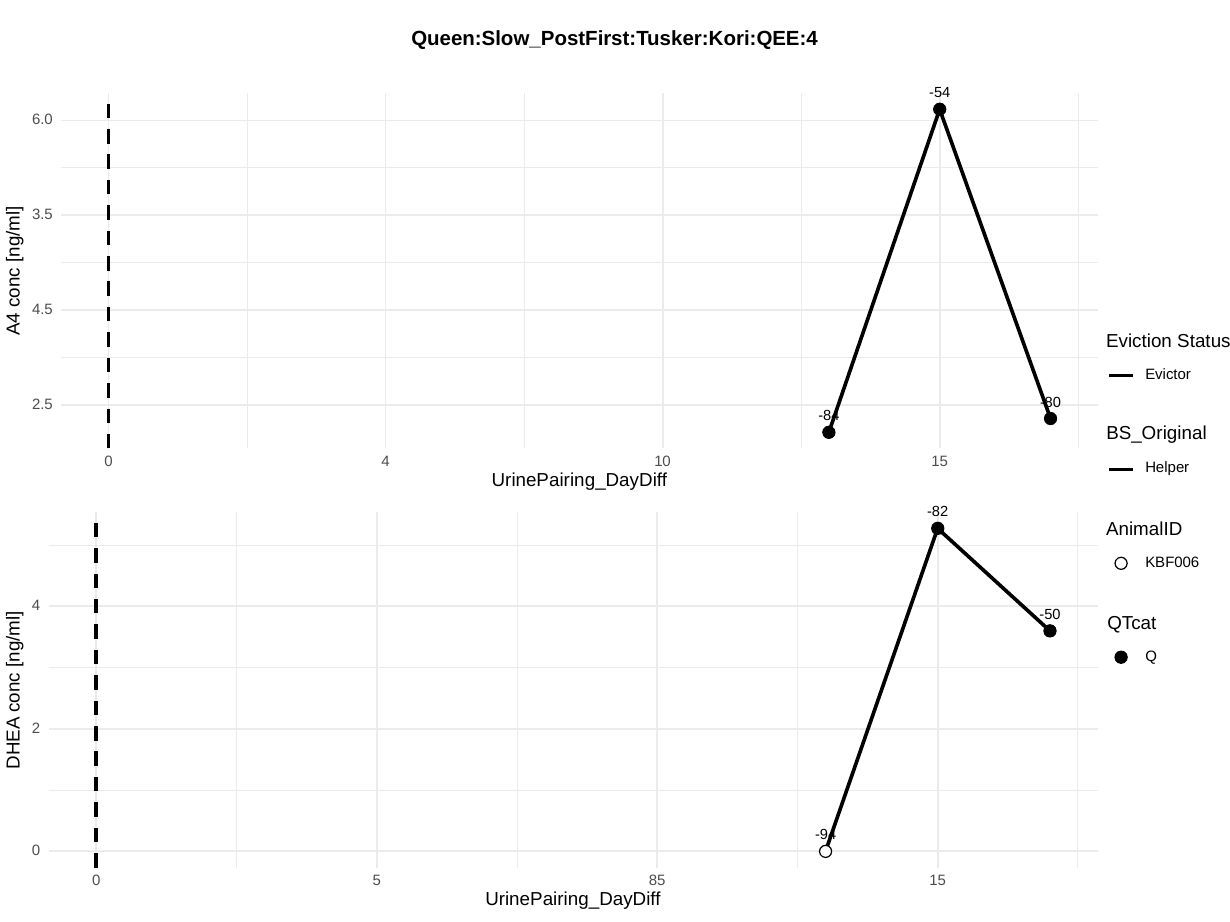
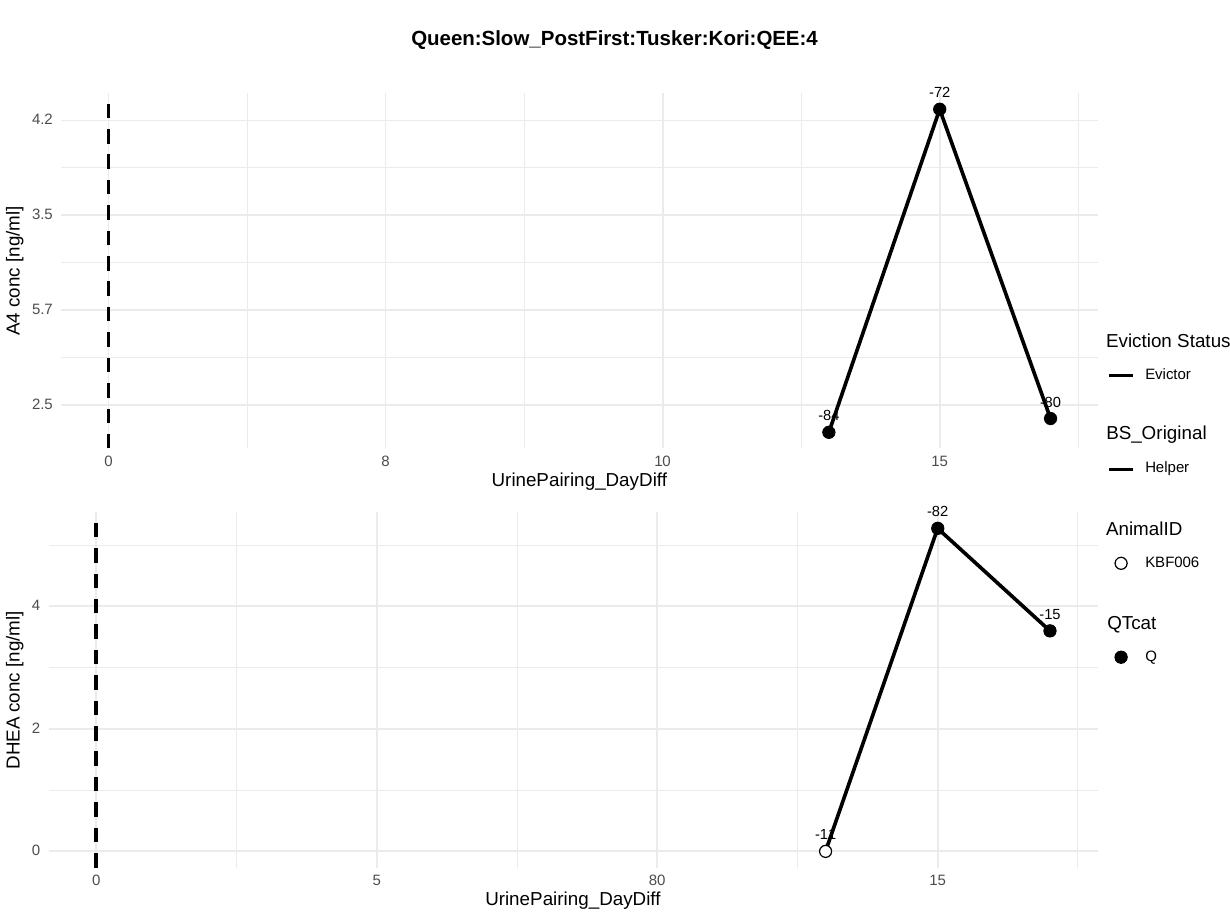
-54: -54 -> -72 (940, 93)
6.0: 6.0 -> 4.2 (42, 120)
4.5: 4.5 -> 5.7 (42, 310)
0 4: 4 -> 8 (386, 462)
-50: -50 -> -15 (1050, 615)
-94: -94 -> -11 (826, 836)
85: 85 -> 80 (657, 881)
